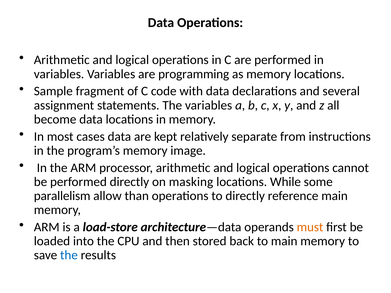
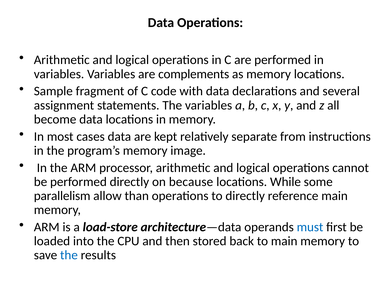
programming: programming -> complements (194, 74)
masking: masking -> because (191, 182)
must colour: orange -> blue (310, 227)
